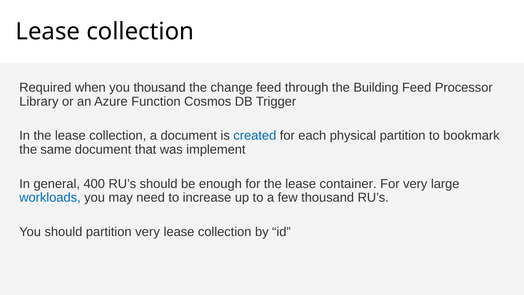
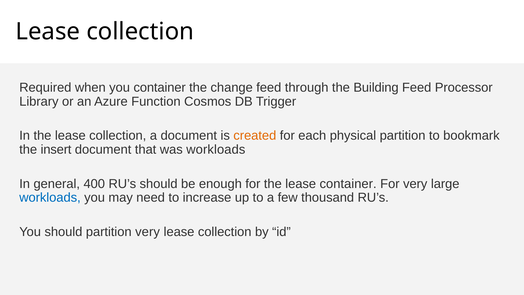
you thousand: thousand -> container (160, 88)
created colour: blue -> orange (255, 136)
same: same -> insert (56, 149)
was implement: implement -> workloads (216, 149)
